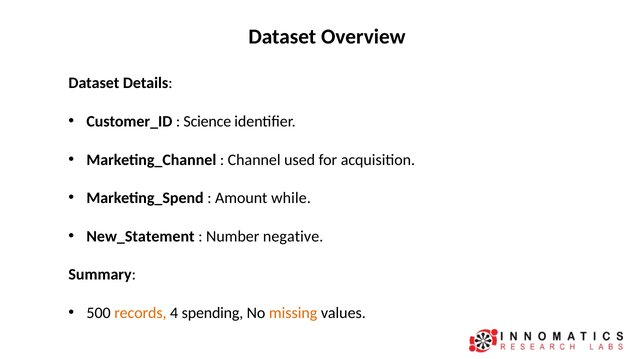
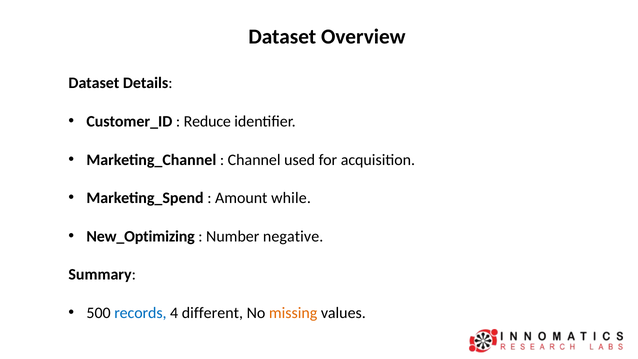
Science: Science -> Reduce (207, 121)
New_Statement: New_Statement -> New_Optimizing (141, 236)
records colour: orange -> blue (140, 313)
spending: spending -> different (212, 313)
